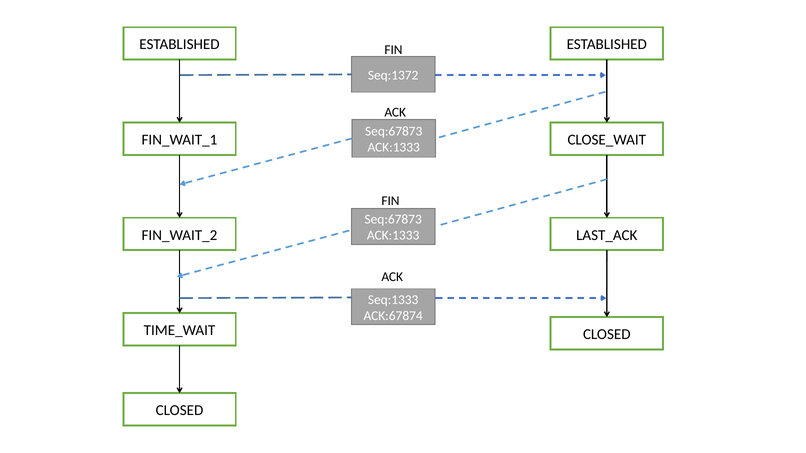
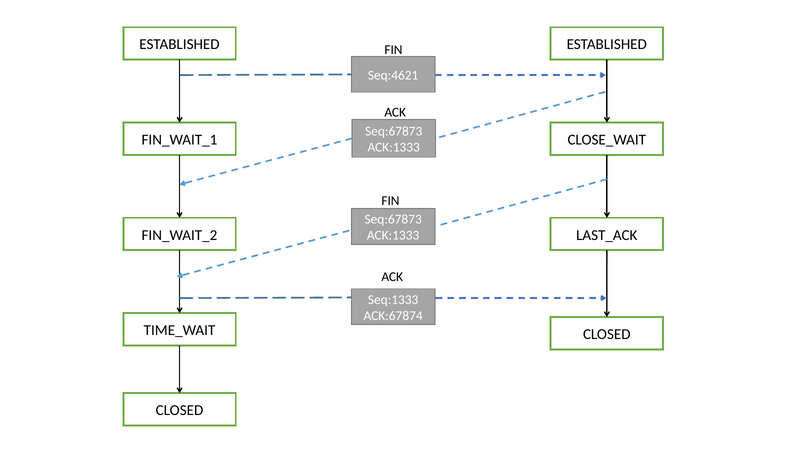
Seq:1372: Seq:1372 -> Seq:4621 (393, 75)
